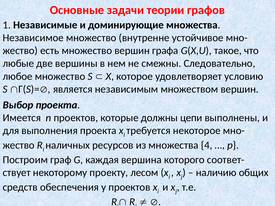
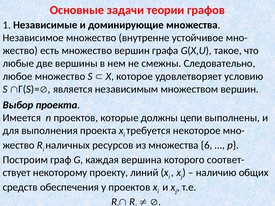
4: 4 -> 6 (207, 145)
лесом: лесом -> линий (144, 173)
